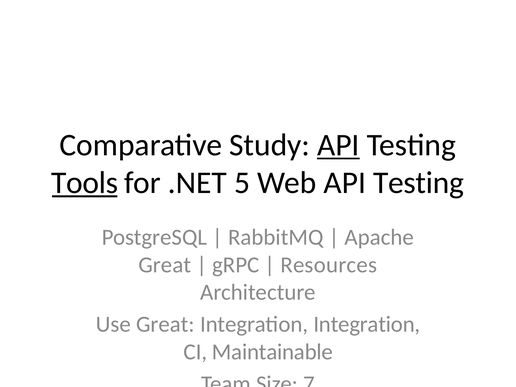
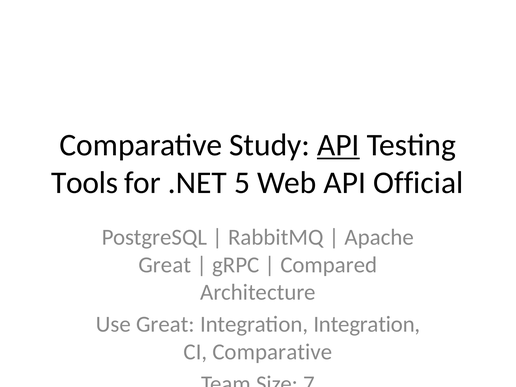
Tools underline: present -> none (85, 183)
Web API Testing: Testing -> Official (418, 183)
Resources: Resources -> Compared (329, 265)
CI Maintainable: Maintainable -> Comparative (272, 352)
